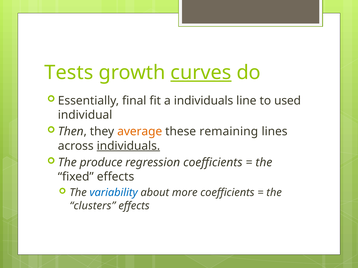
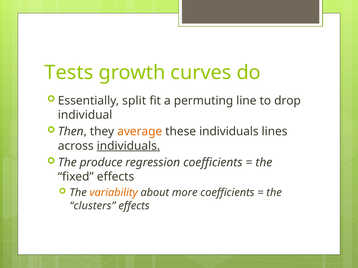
curves underline: present -> none (201, 73)
final: final -> split (134, 101)
a individuals: individuals -> permuting (204, 101)
used: used -> drop (288, 101)
these remaining: remaining -> individuals (229, 132)
variability colour: blue -> orange (114, 193)
